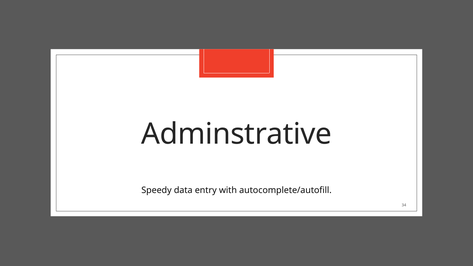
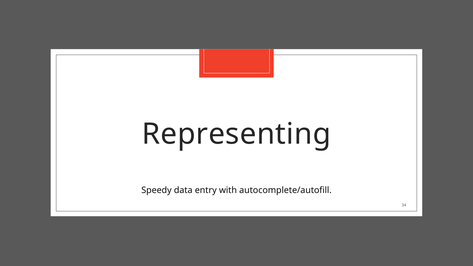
Adminstrative: Adminstrative -> Representing (236, 134)
